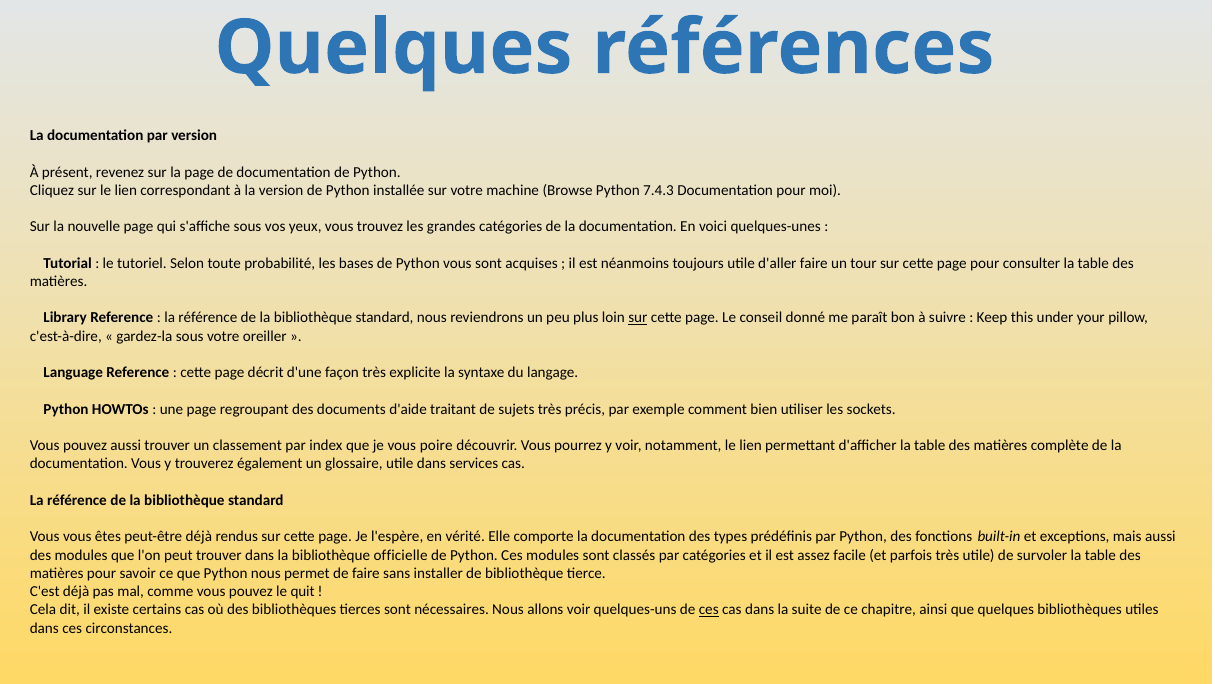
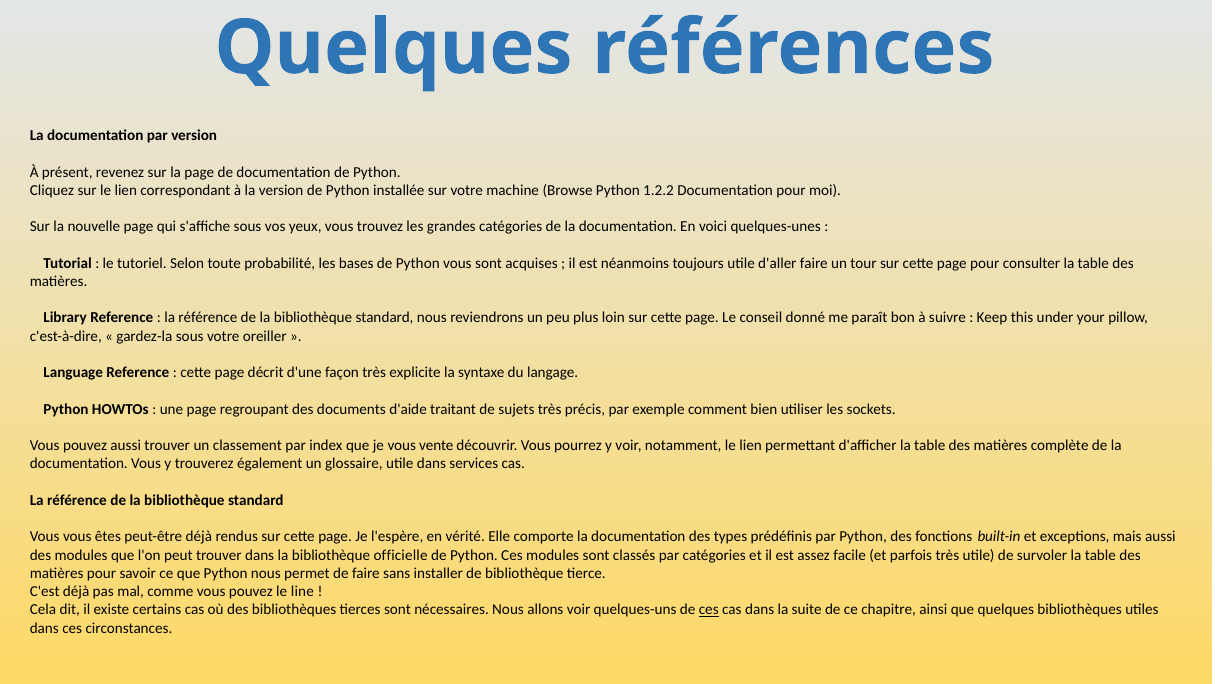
7.4.3: 7.4.3 -> 1.2.2 (659, 190)
sur underline: present -> none (638, 318)
poire: poire -> vente (436, 445)
quit: quit -> line (302, 591)
